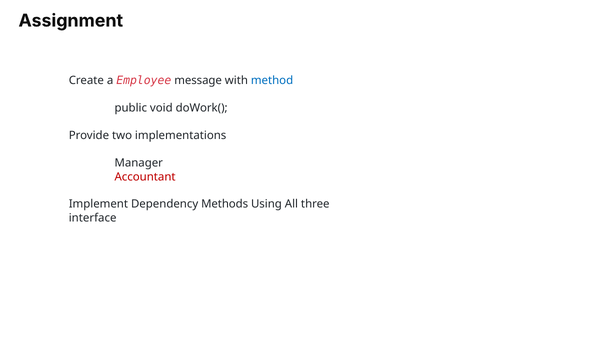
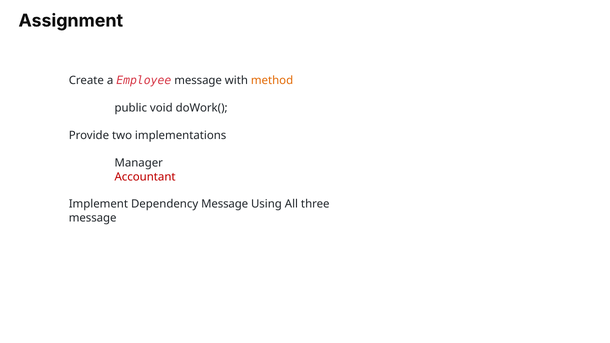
method colour: blue -> orange (272, 81)
Dependency Methods: Methods -> Message (225, 204)
interface: interface -> message (93, 218)
